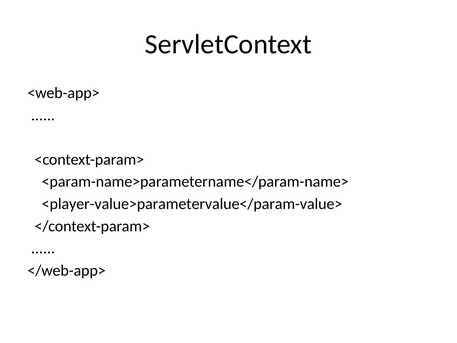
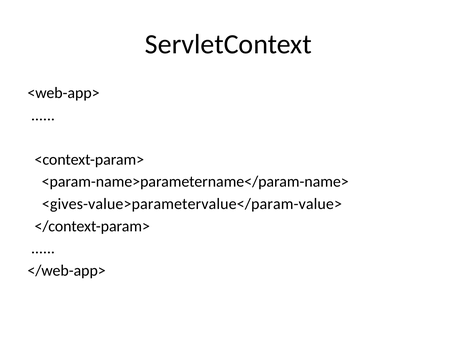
<player-value>parametervalue</param-value>: <player-value>parametervalue</param-value> -> <gives-value>parametervalue</param-value> (192, 204)
